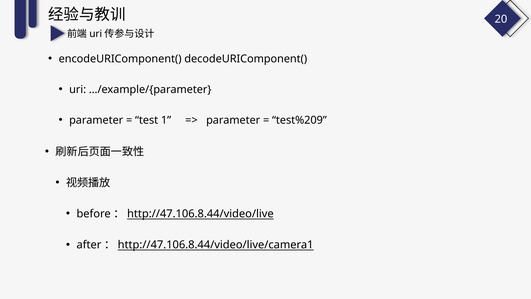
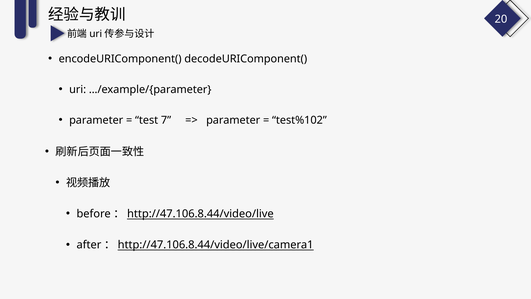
1: 1 -> 7 (166, 120)
test%209: test%209 -> test%102 (299, 120)
